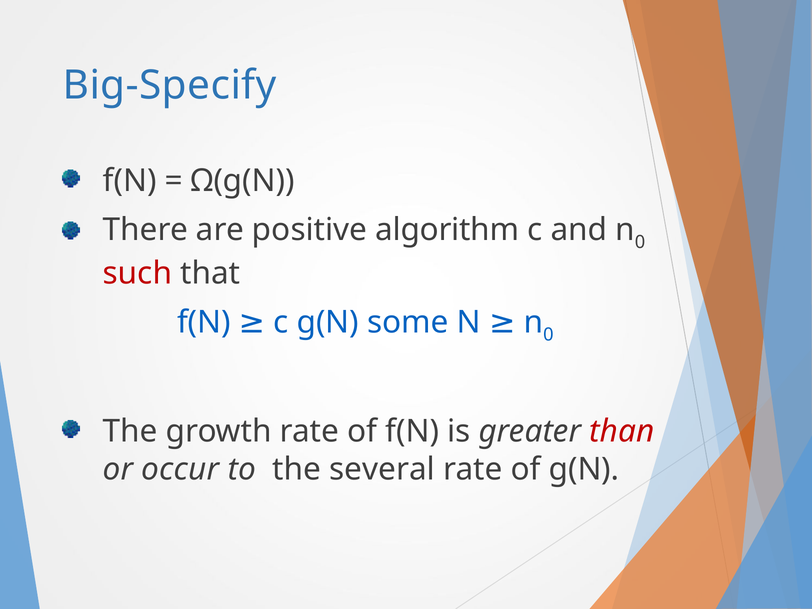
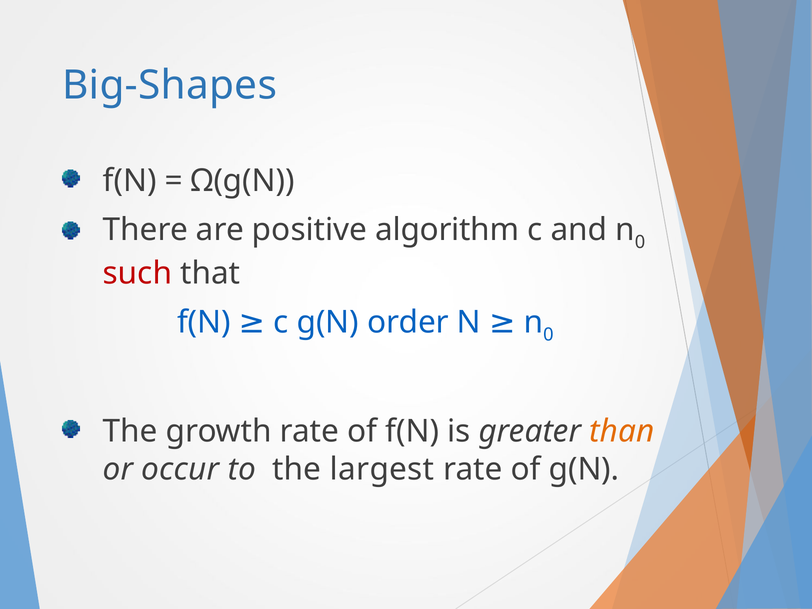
Big-Specify: Big-Specify -> Big-Shapes (170, 85)
some: some -> order (408, 322)
than colour: red -> orange (622, 431)
several: several -> largest (382, 469)
